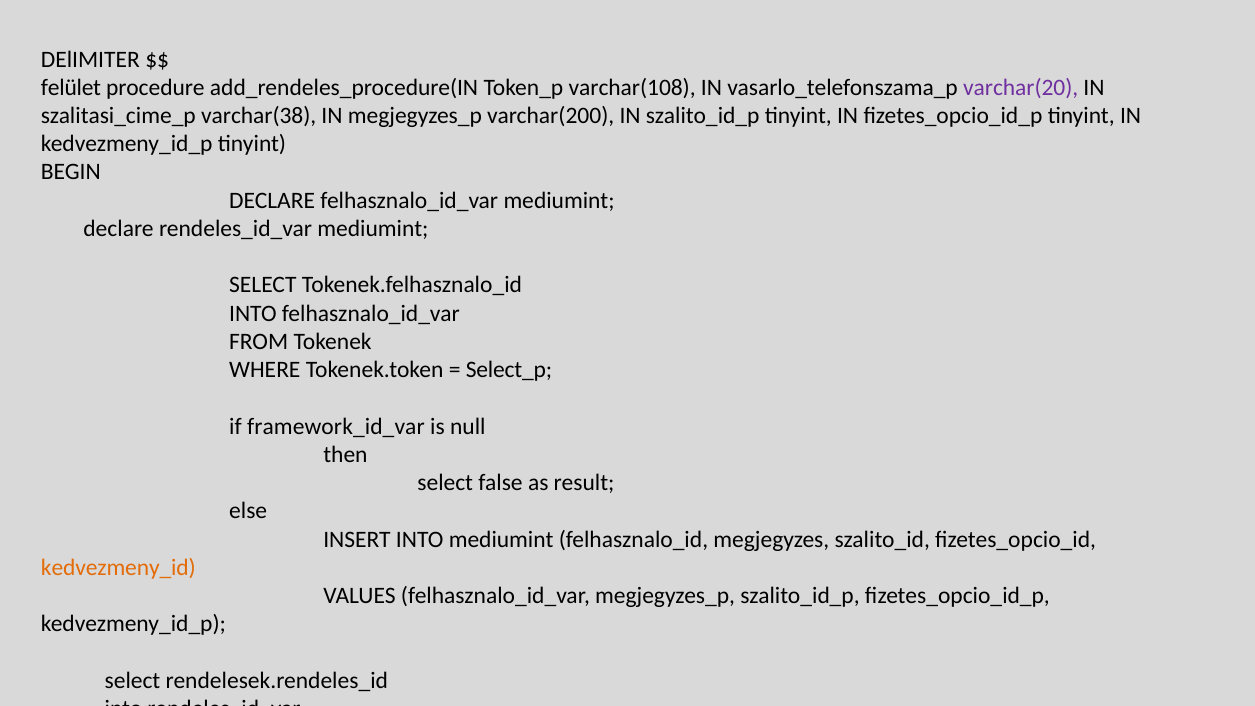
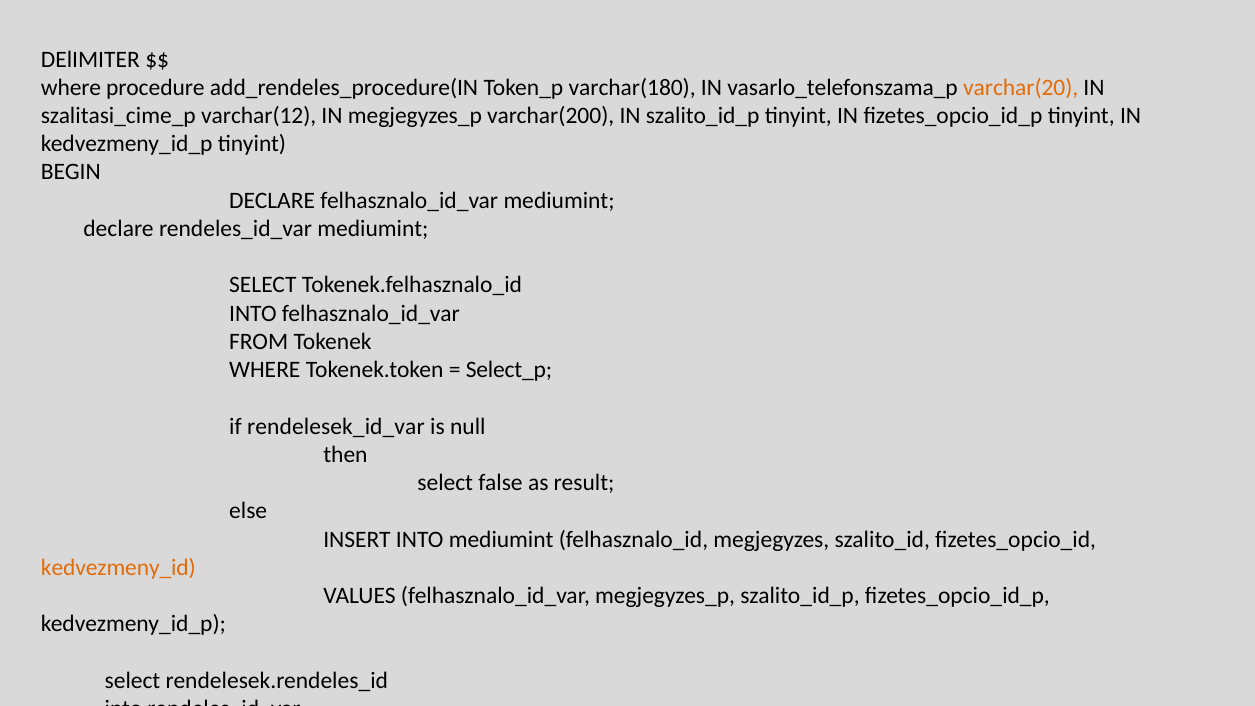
felület: felület -> where (71, 87)
varchar(108: varchar(108 -> varchar(180 (632, 87)
varchar(20 colour: purple -> orange (1021, 87)
varchar(38: varchar(38 -> varchar(12 (259, 116)
framework_id_var: framework_id_var -> rendelesek_id_var (336, 426)
